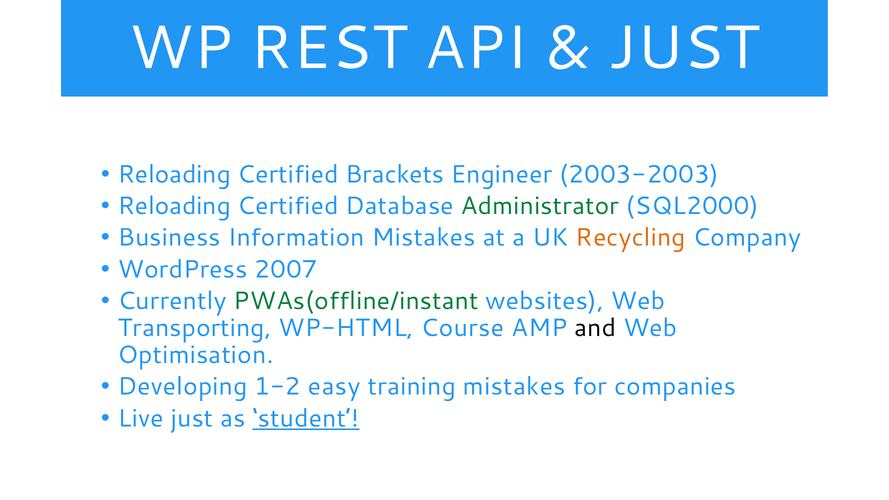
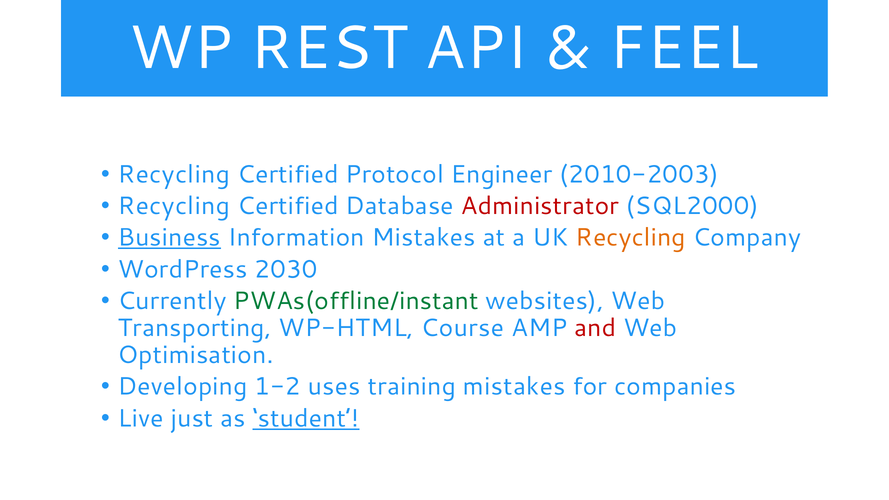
JUST: JUST -> FEEL (684, 48)
Reloading: Reloading -> Recycling (174, 174)
Brackets: Brackets -> Protocol (395, 174)
2003-2003: 2003-2003 -> 2010-2003 (639, 174)
Reloading: Reloading -> Recycling (174, 206)
Administrator colour: green -> red (540, 206)
Business underline: none -> present (169, 238)
2007: 2007 -> 2030 (286, 269)
and colour: black -> red (595, 328)
easy: easy -> uses (334, 387)
